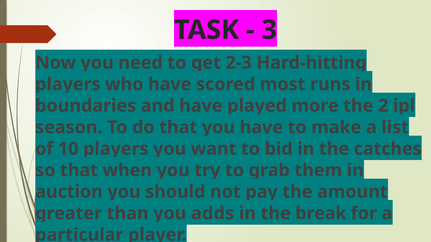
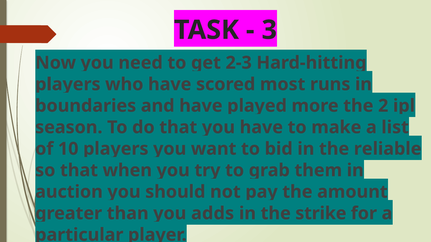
catches: catches -> reliable (388, 149)
break: break -> strike (321, 214)
